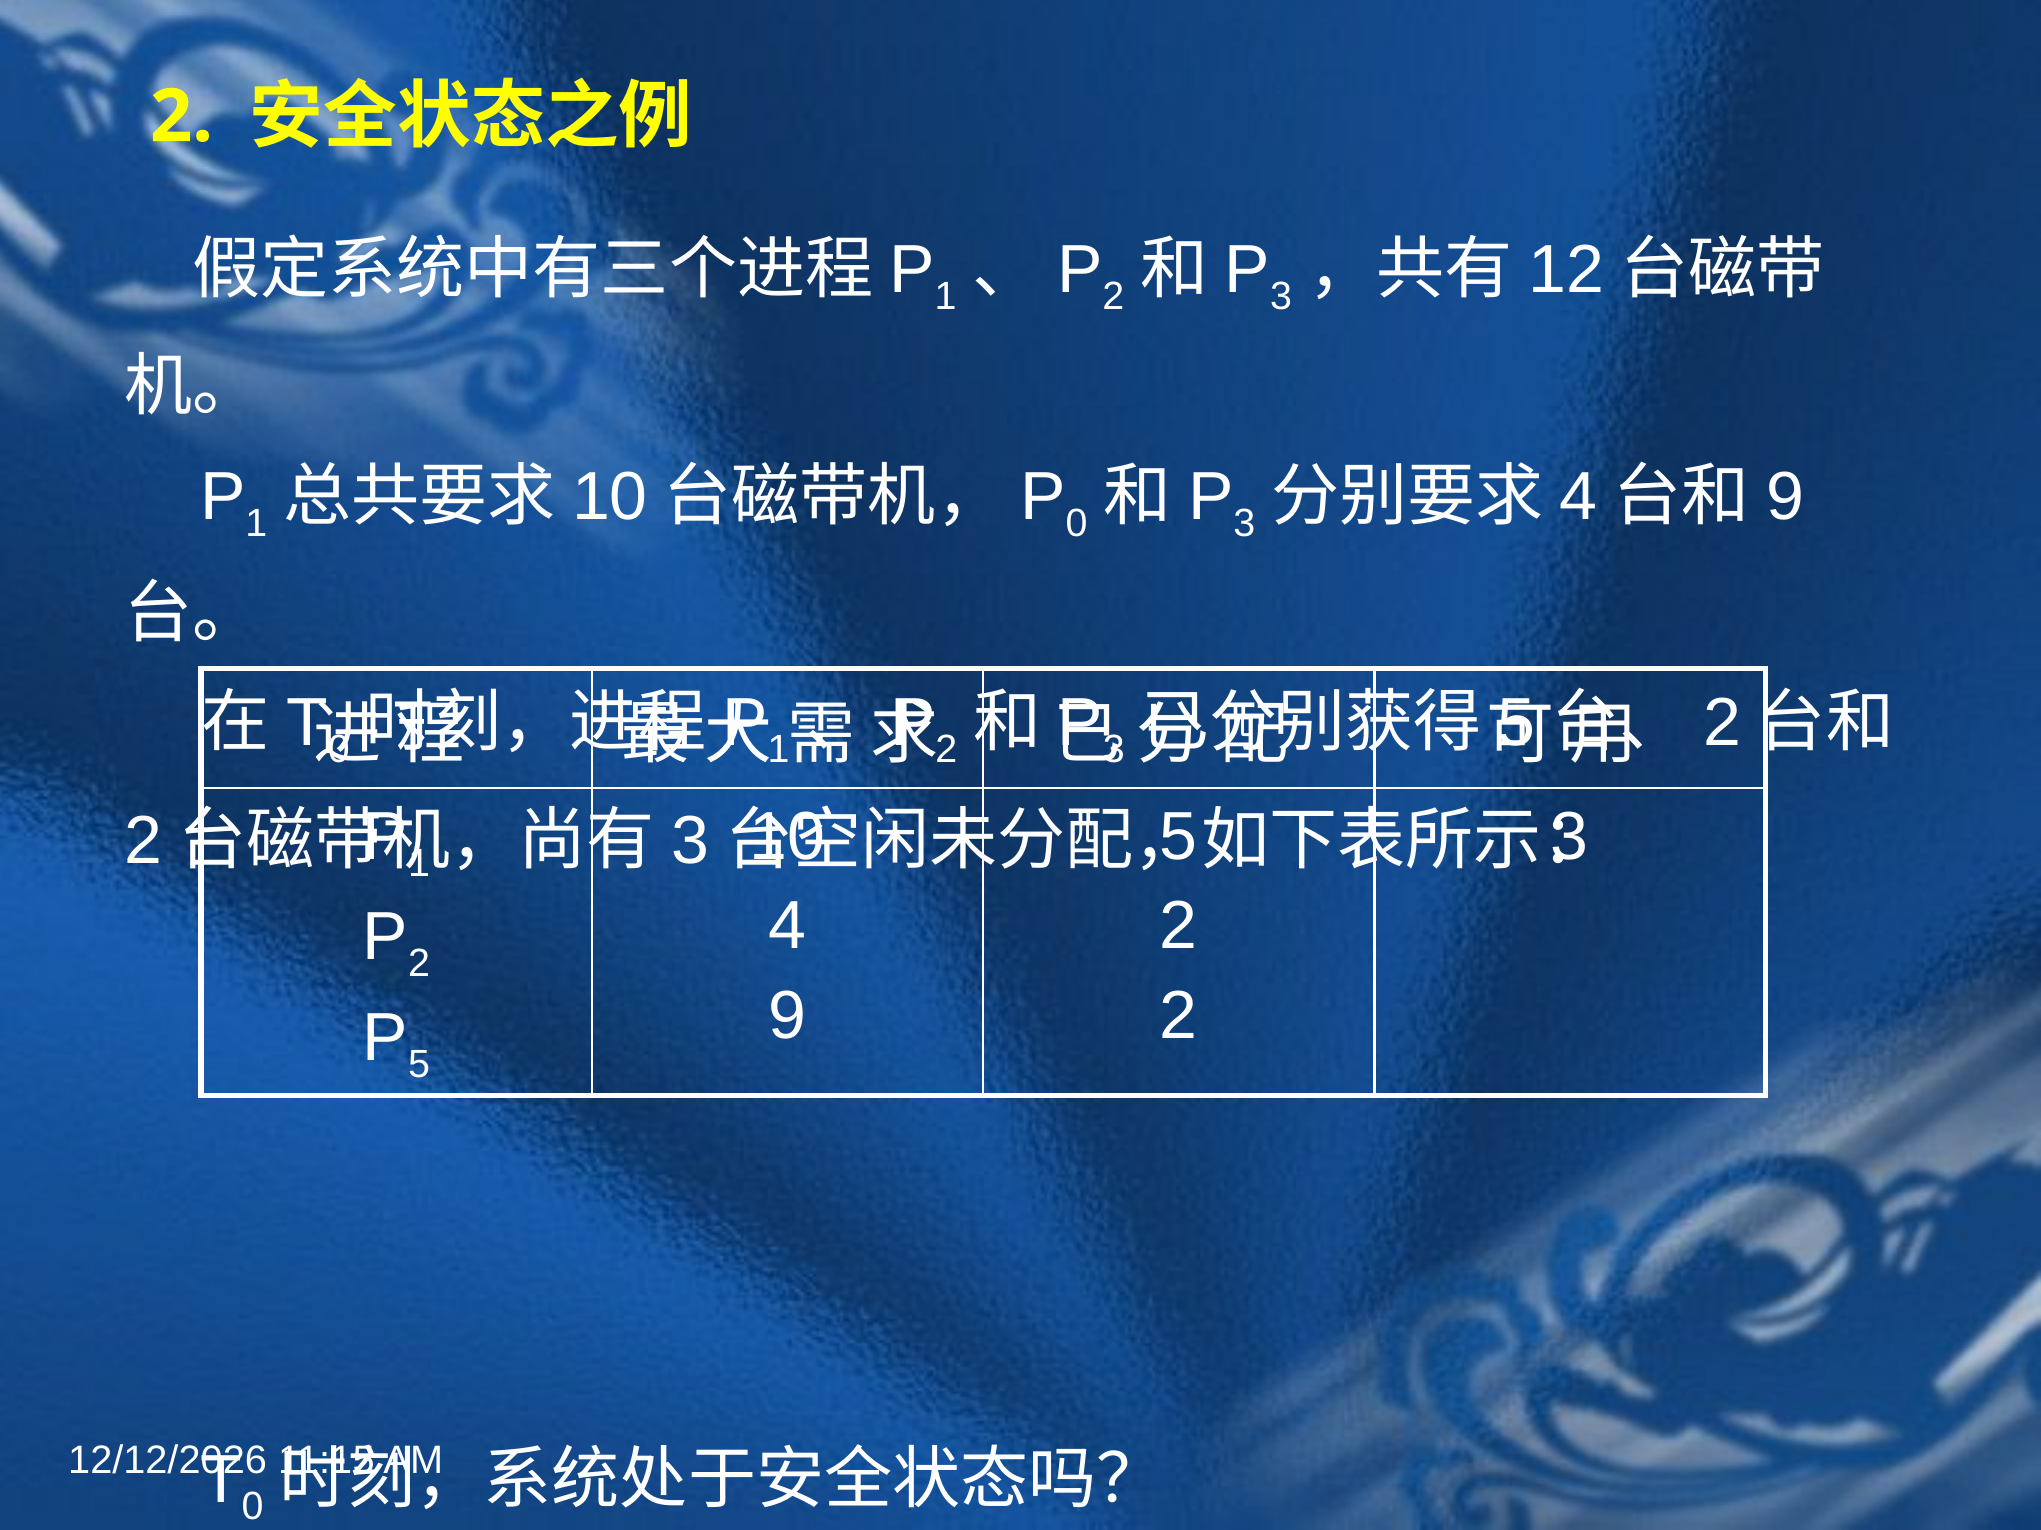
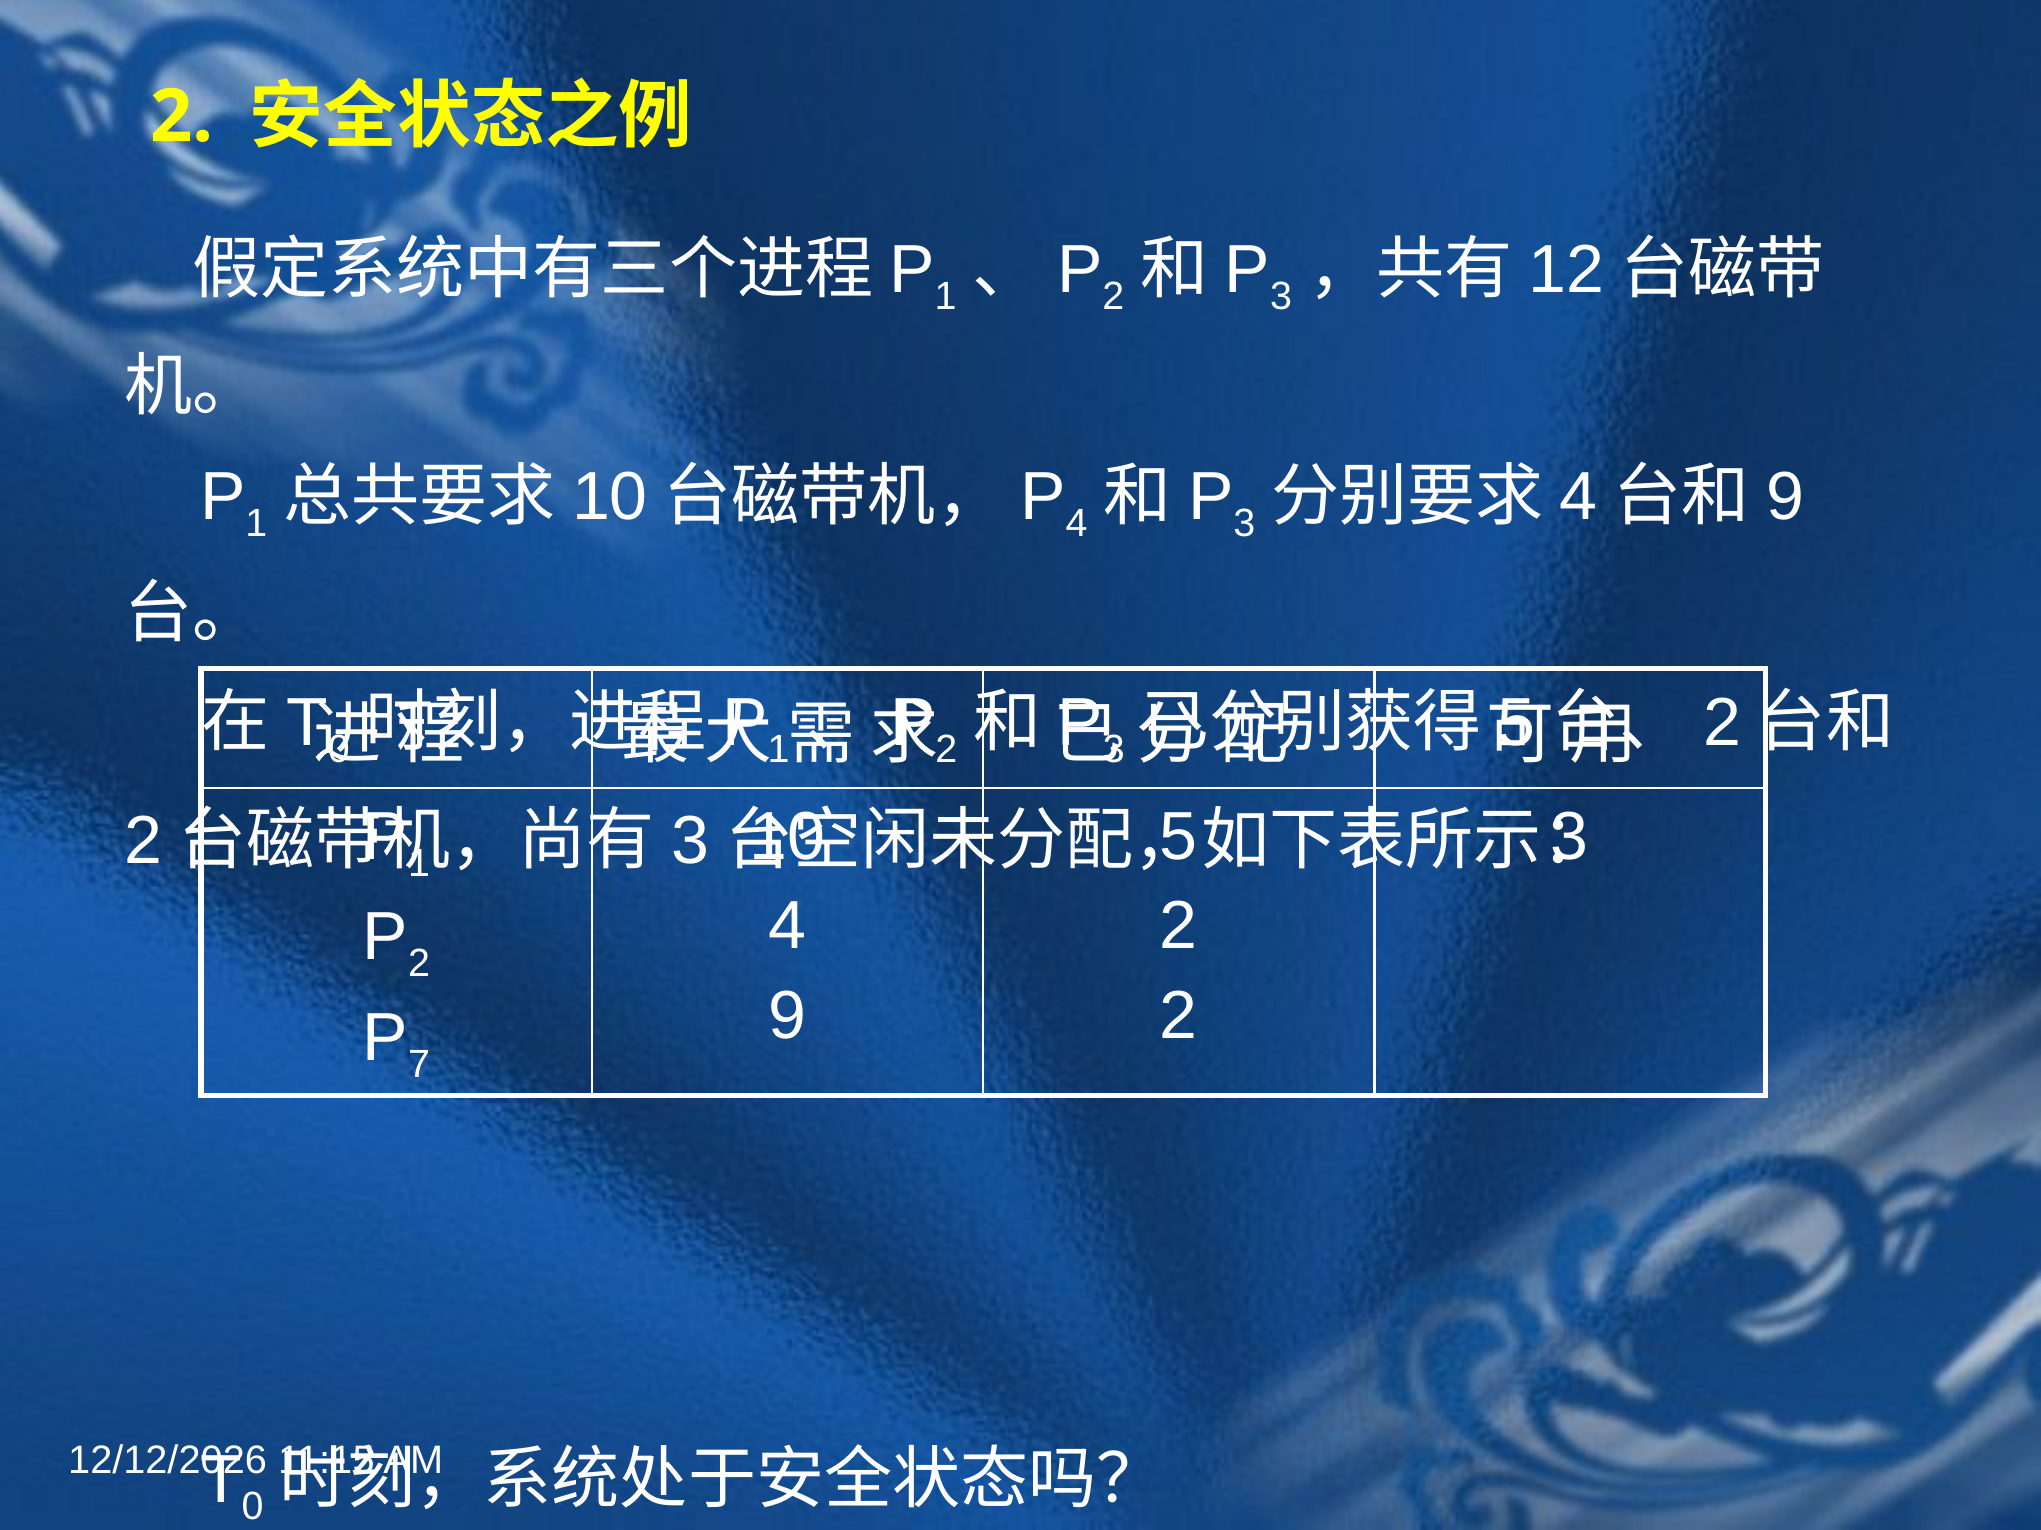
0: 0 -> 4 (1077, 523)
5: 5 -> 7 (419, 1065)
